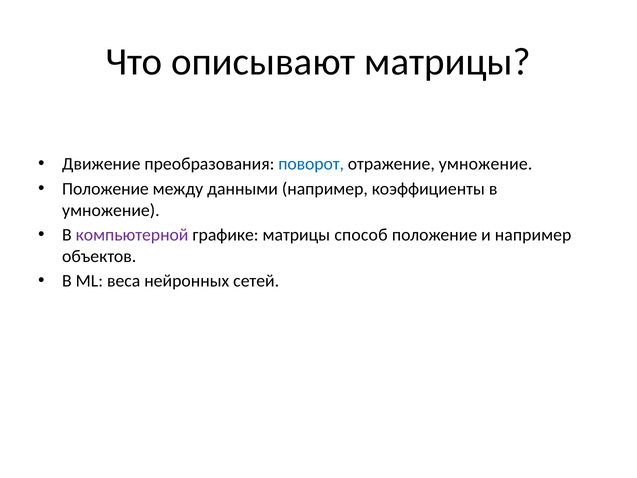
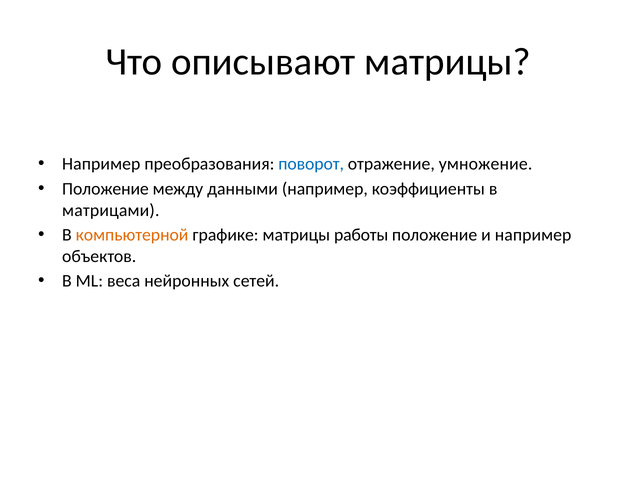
Движение: Движение -> Например (101, 164)
умножение: умножение -> матрицами (111, 210)
компьютерной colour: purple -> orange (132, 235)
способ: способ -> работы (361, 235)
